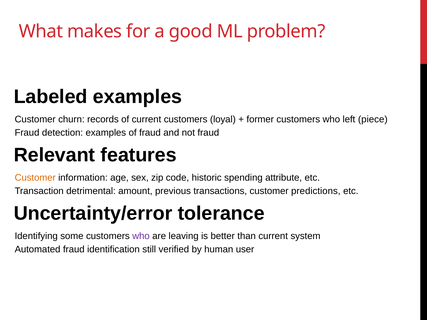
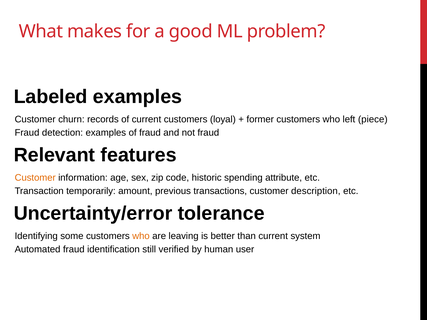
detrimental: detrimental -> temporarily (91, 191)
predictions: predictions -> description (316, 191)
who colour: purple -> orange (141, 236)
